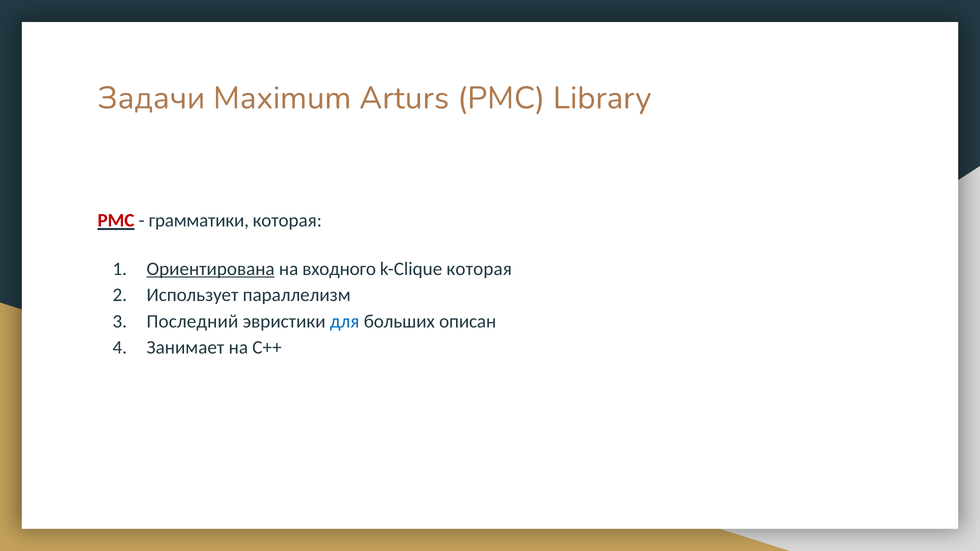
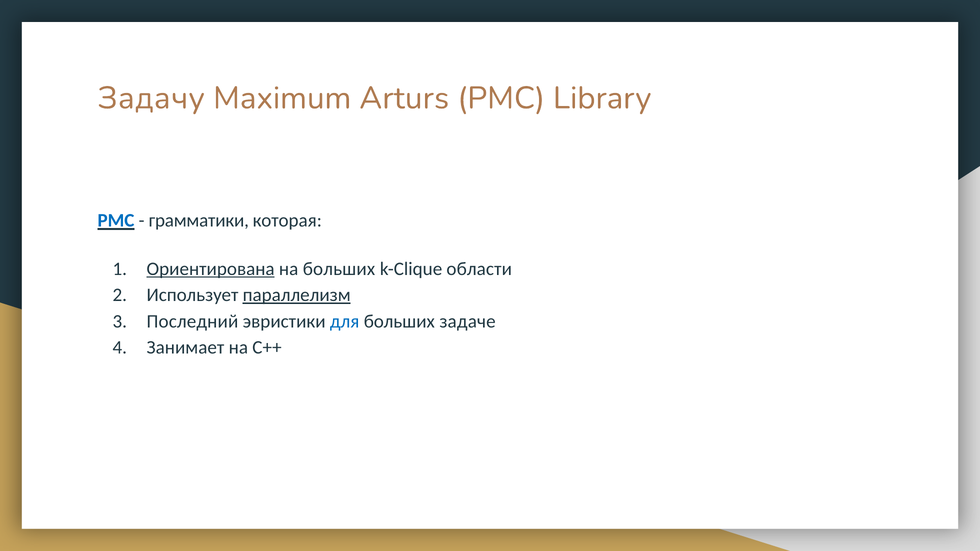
Задачи: Задачи -> Задачу (151, 98)
PMC colour: red -> blue (116, 221)
на входного: входного -> больших (339, 269)
k-Clique которая: которая -> области (479, 269)
параллелизм underline: none -> present (297, 295)
описан: описан -> задаче (468, 322)
